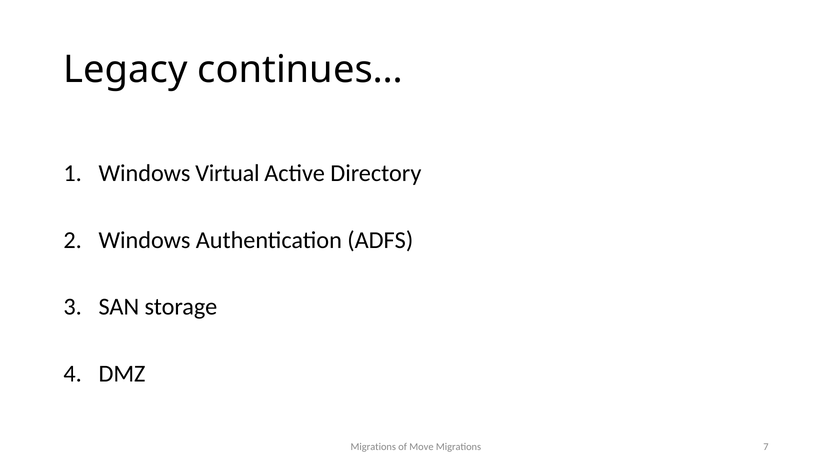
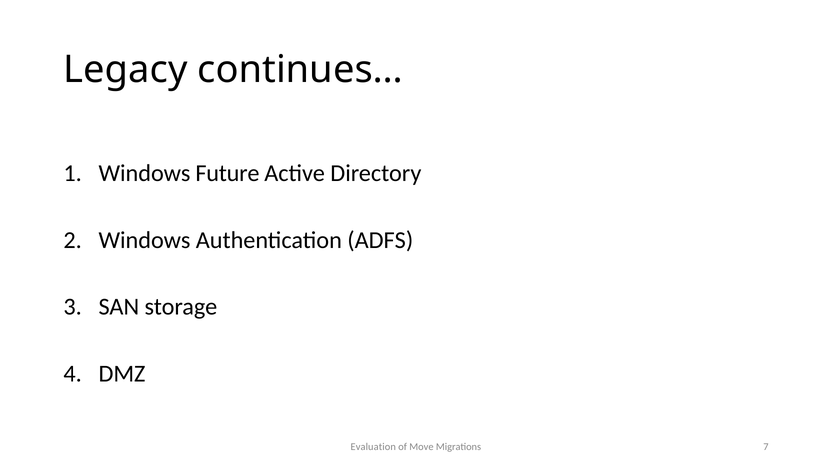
Virtual: Virtual -> Future (227, 173)
Migrations: Migrations -> Evaluation (373, 447)
